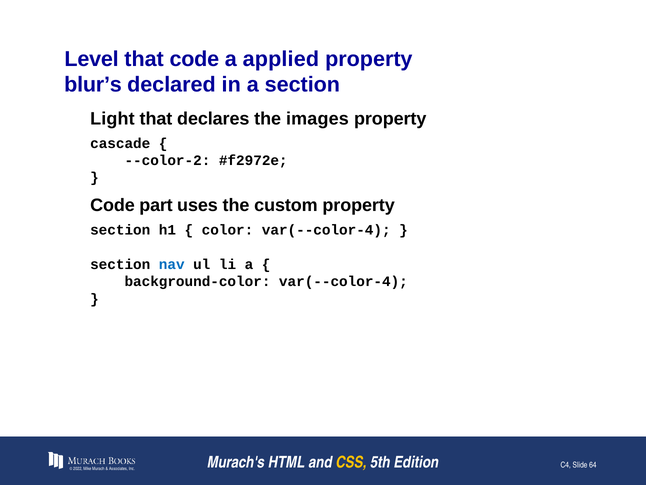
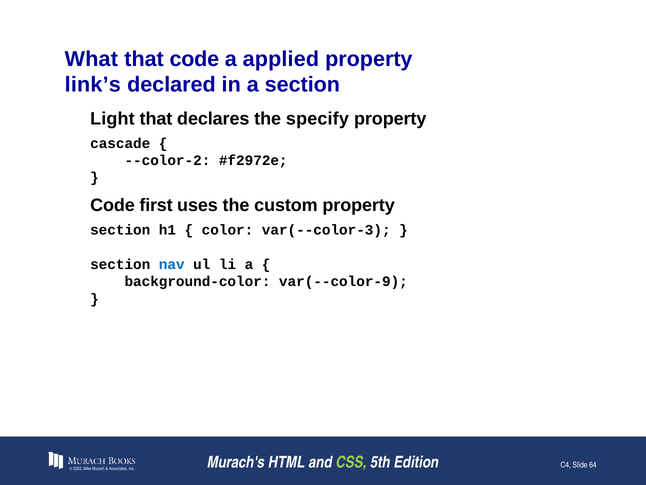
Level: Level -> What (91, 59)
blur’s: blur’s -> link’s (93, 85)
images: images -> specify (317, 119)
part: part -> first (156, 205)
color var(--color-4: var(--color-4 -> var(--color-3 (326, 230)
background-color var(--color-4: var(--color-4 -> var(--color-9 (343, 281)
CSS colour: yellow -> light green (351, 462)
